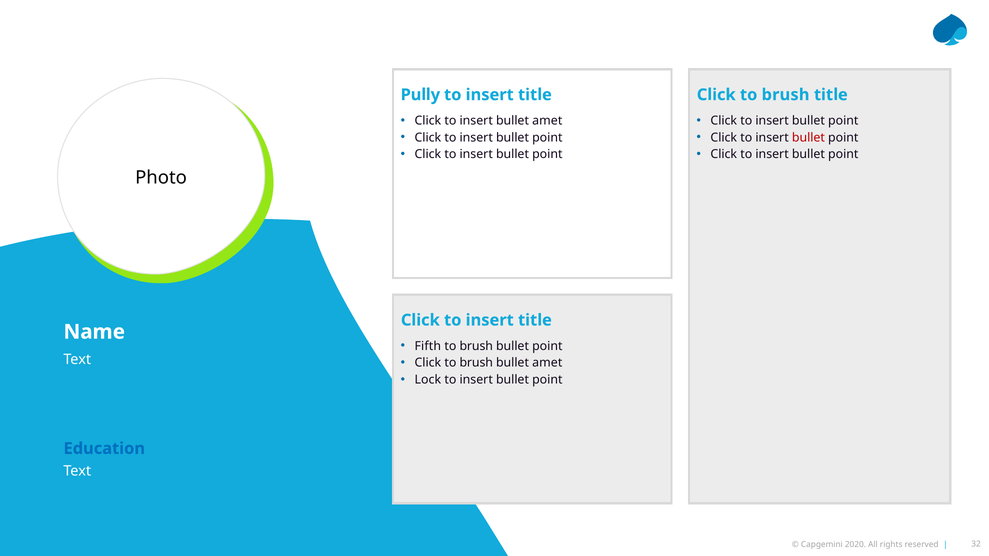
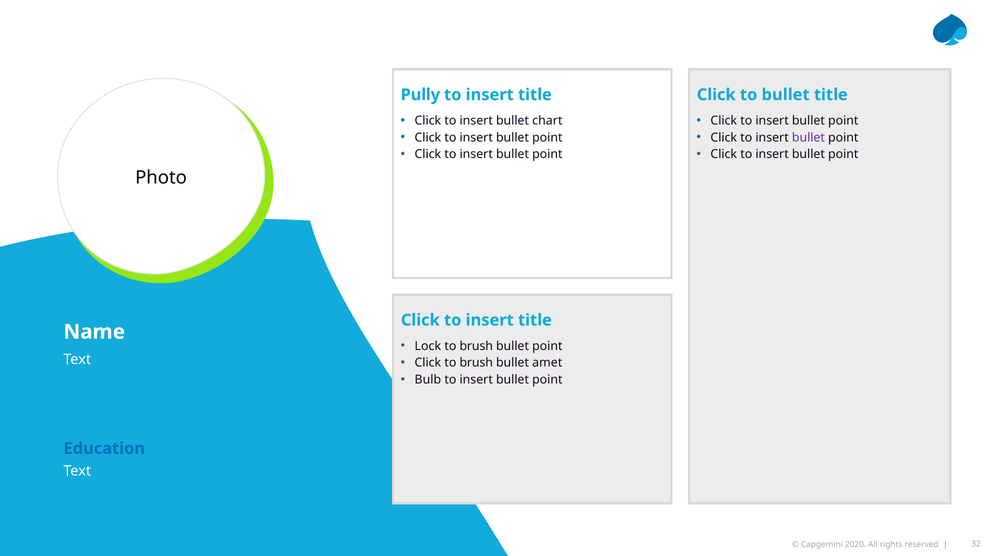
brush: brush -> bullet (786, 95)
insert bullet amet: amet -> chart (547, 121)
bullet colour: red -> purple (808, 138)
Fifth: Fifth -> Lock (428, 346)
Lock: Lock -> Bulb (428, 380)
